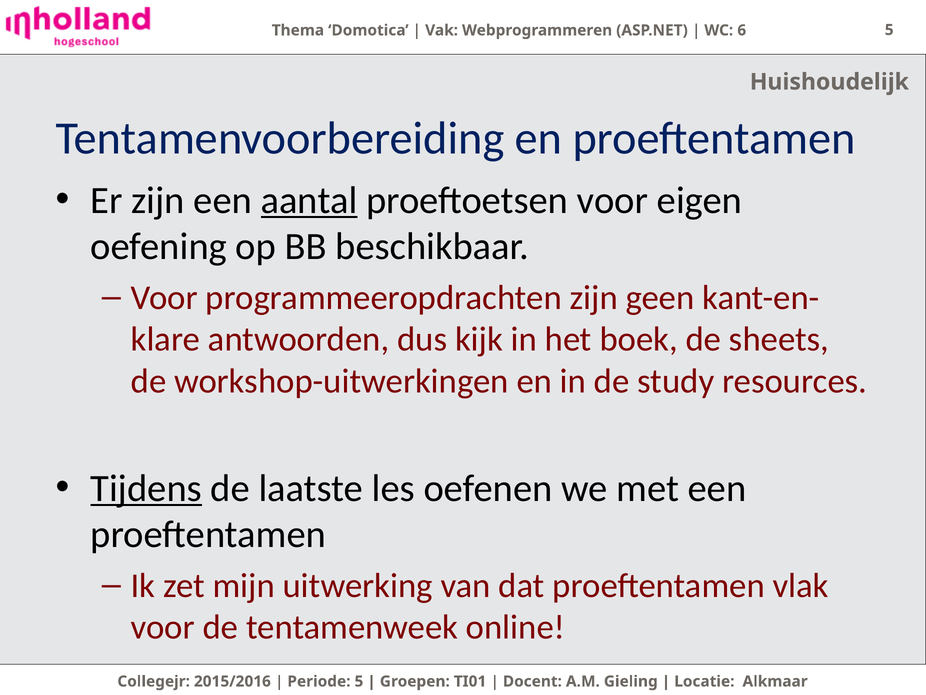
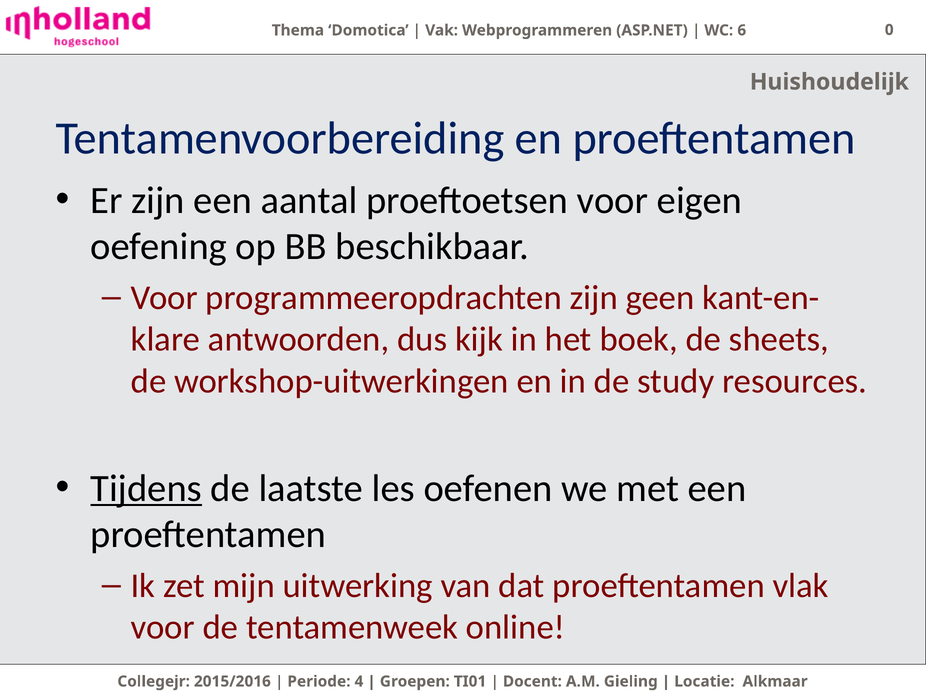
5: 5 -> 0 (889, 30)
aantal underline: present -> none (309, 200)
5: 5 -> 4 (359, 681)
